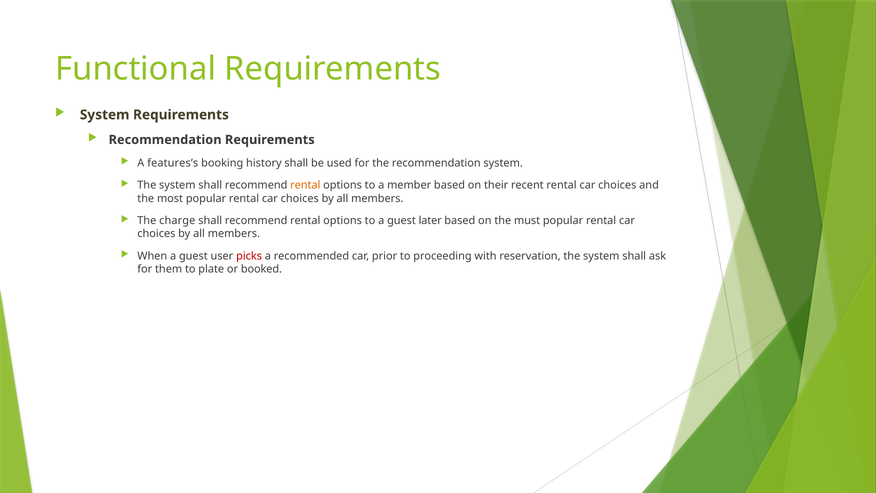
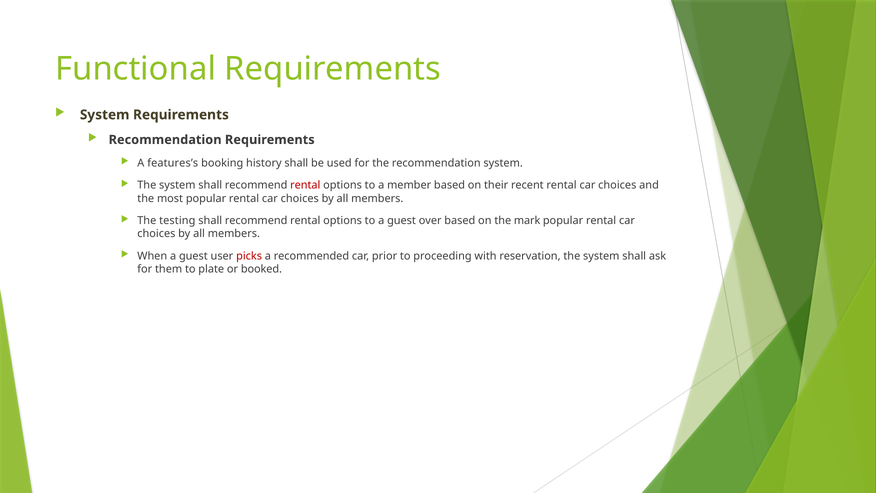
rental colour: orange -> red (305, 185)
charge: charge -> testing (177, 221)
later: later -> over (430, 221)
must: must -> mark (527, 221)
